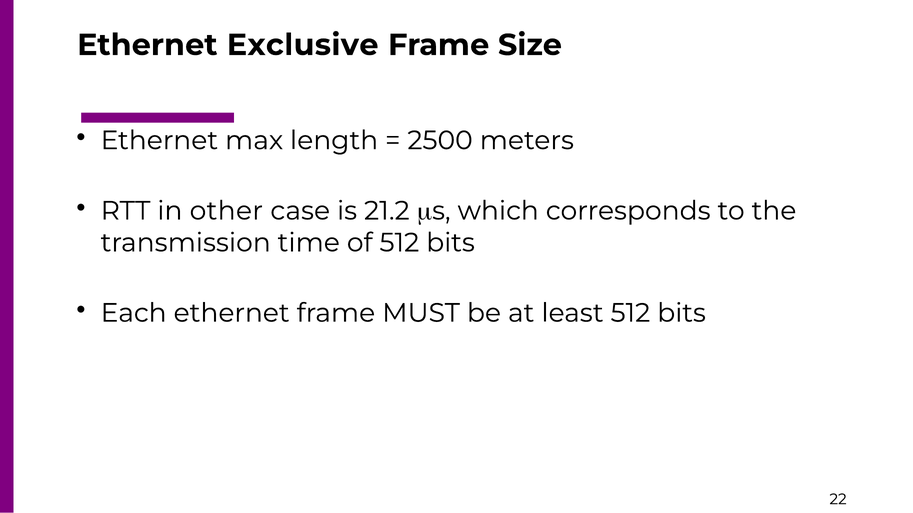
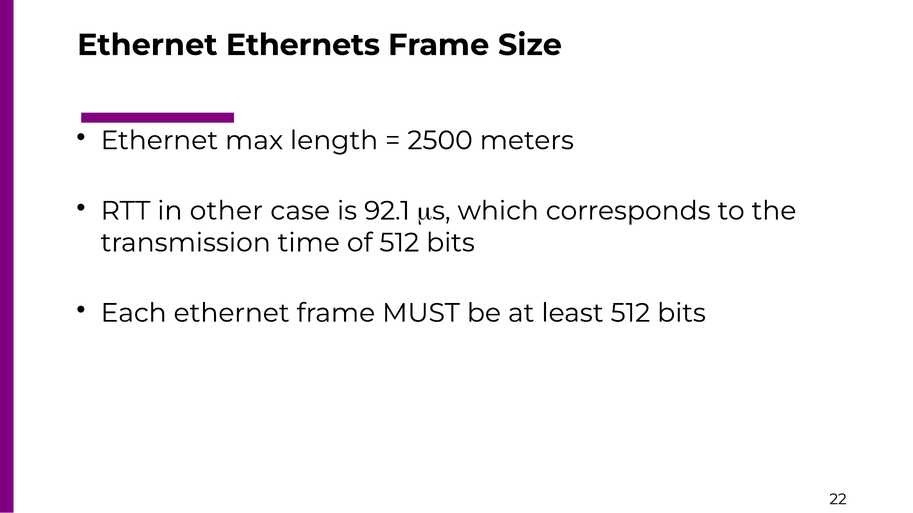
Exclusive: Exclusive -> Ethernets (303, 45)
21.2: 21.2 -> 92.1 (387, 211)
